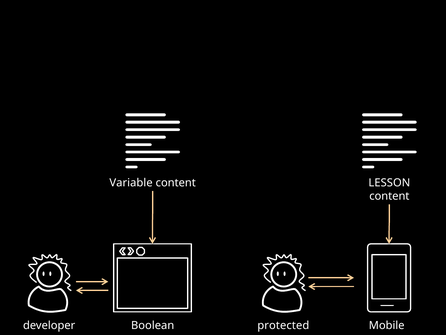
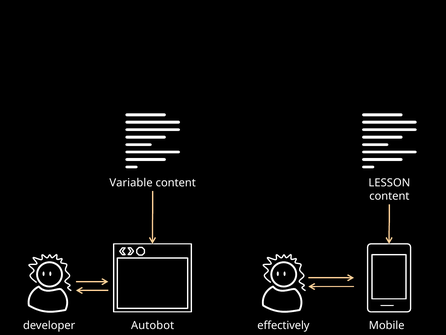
Boolean: Boolean -> Autobot (153, 325)
protected: protected -> effectively (283, 325)
